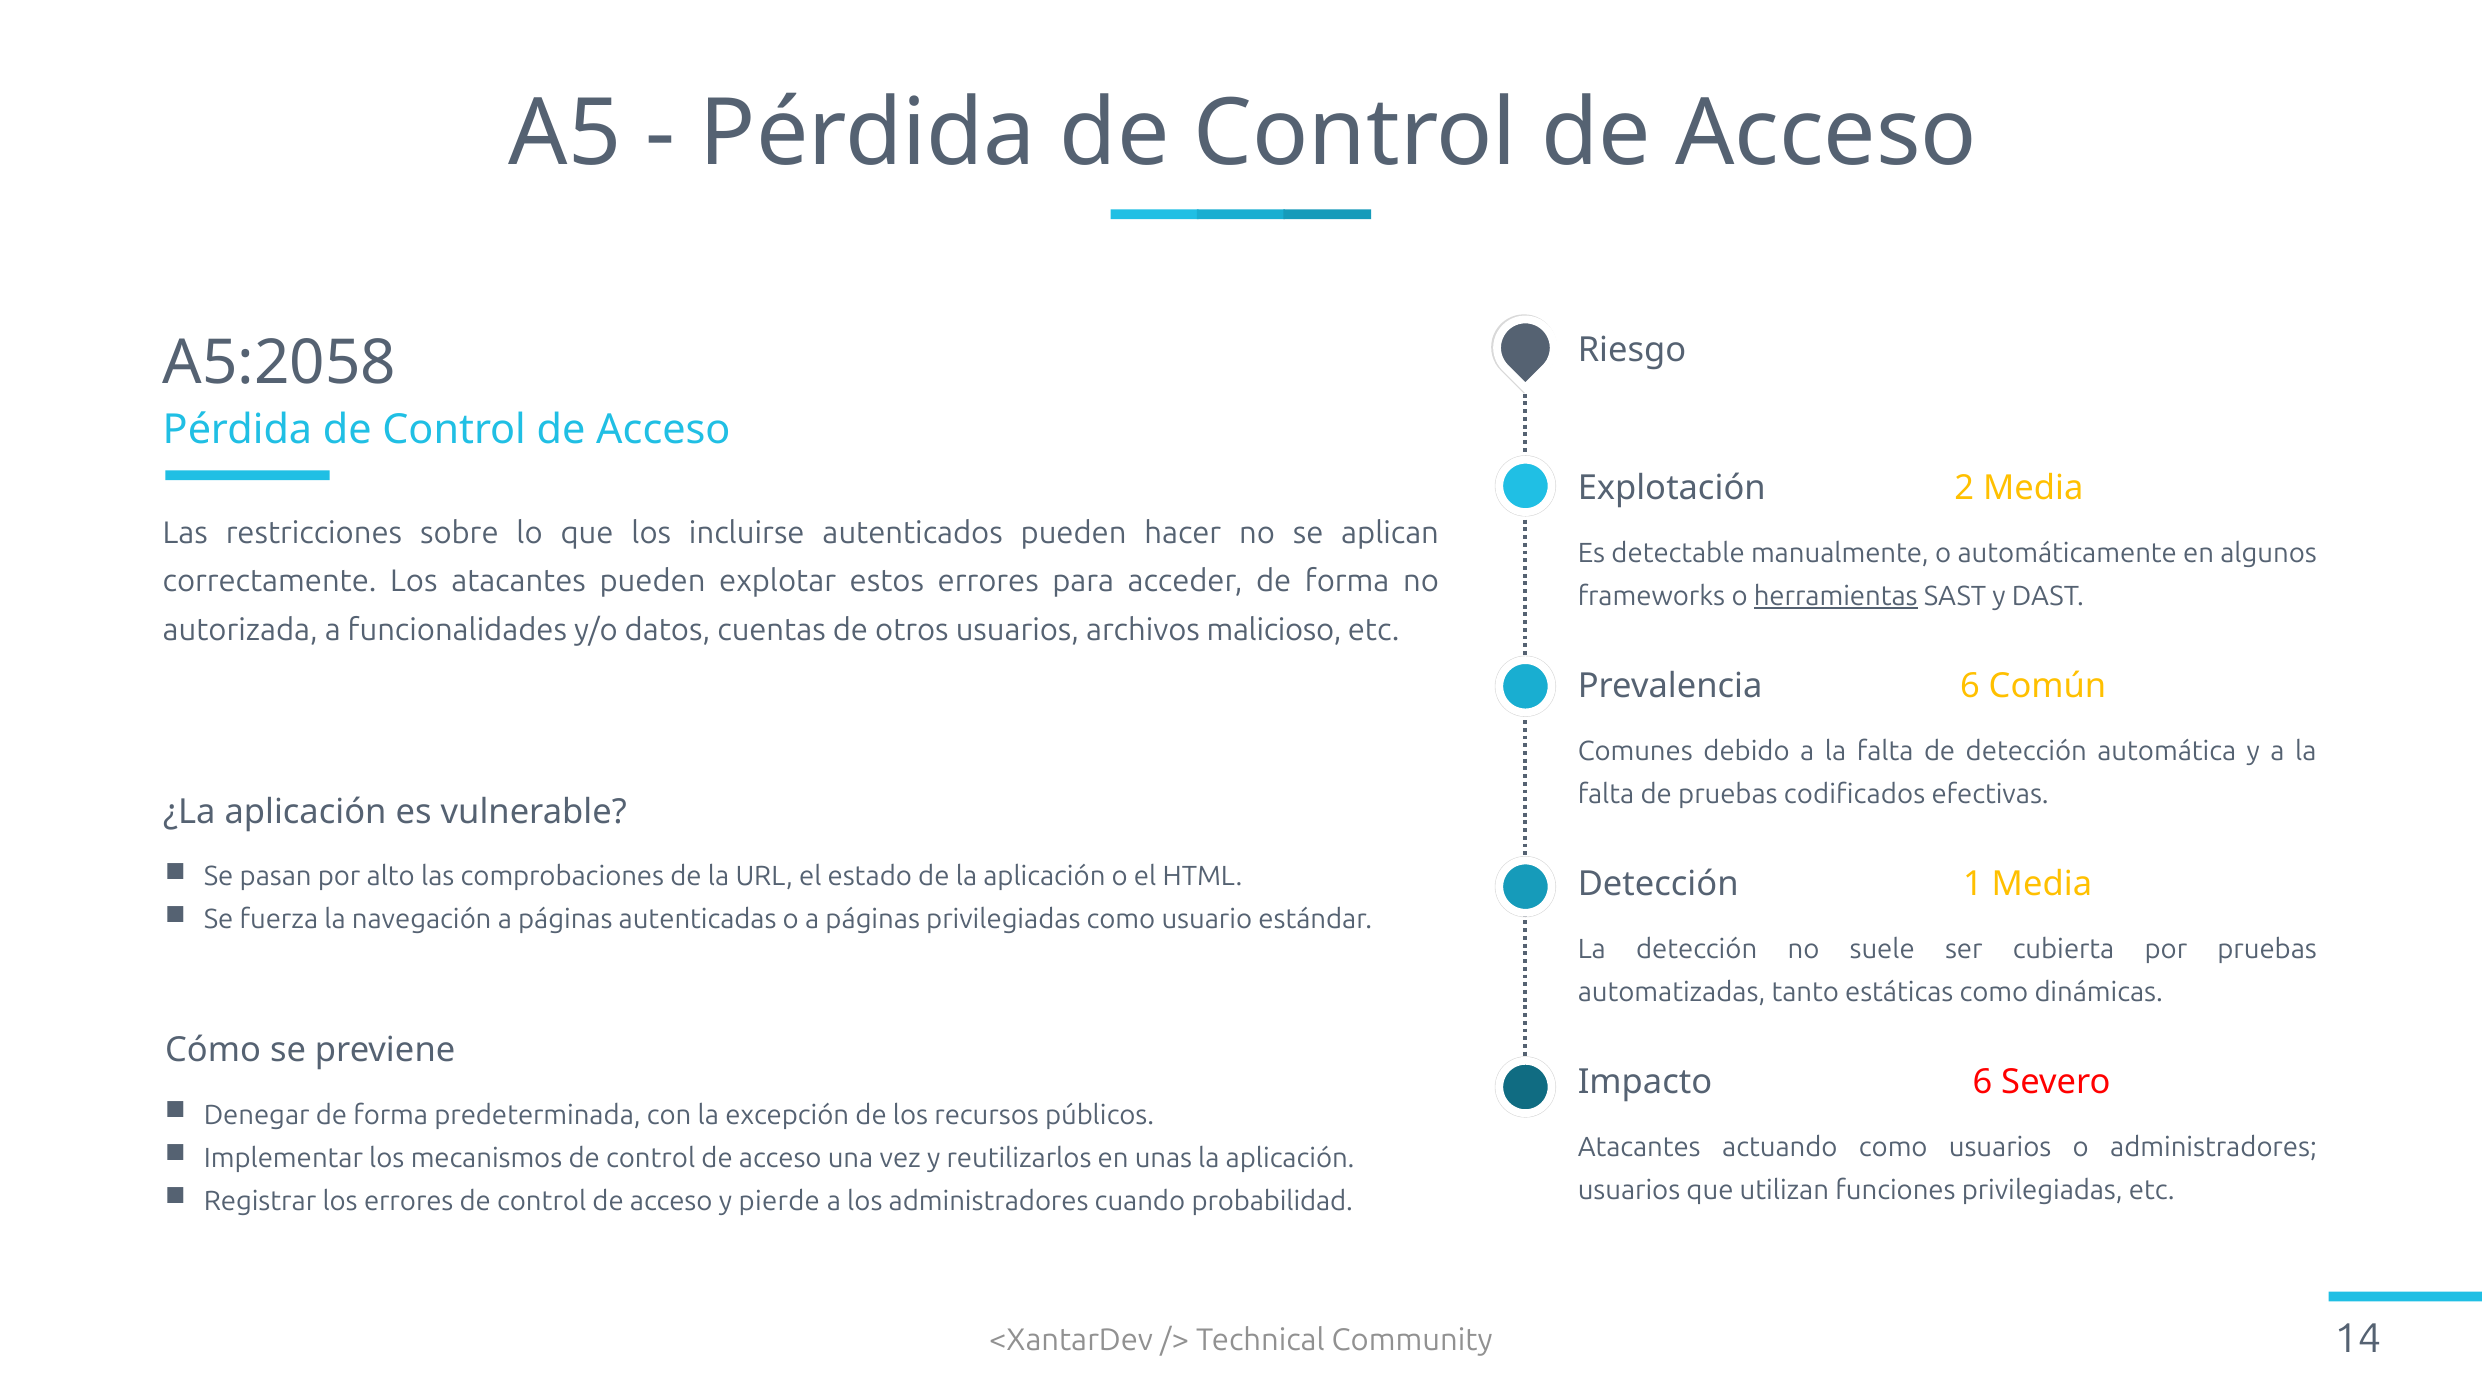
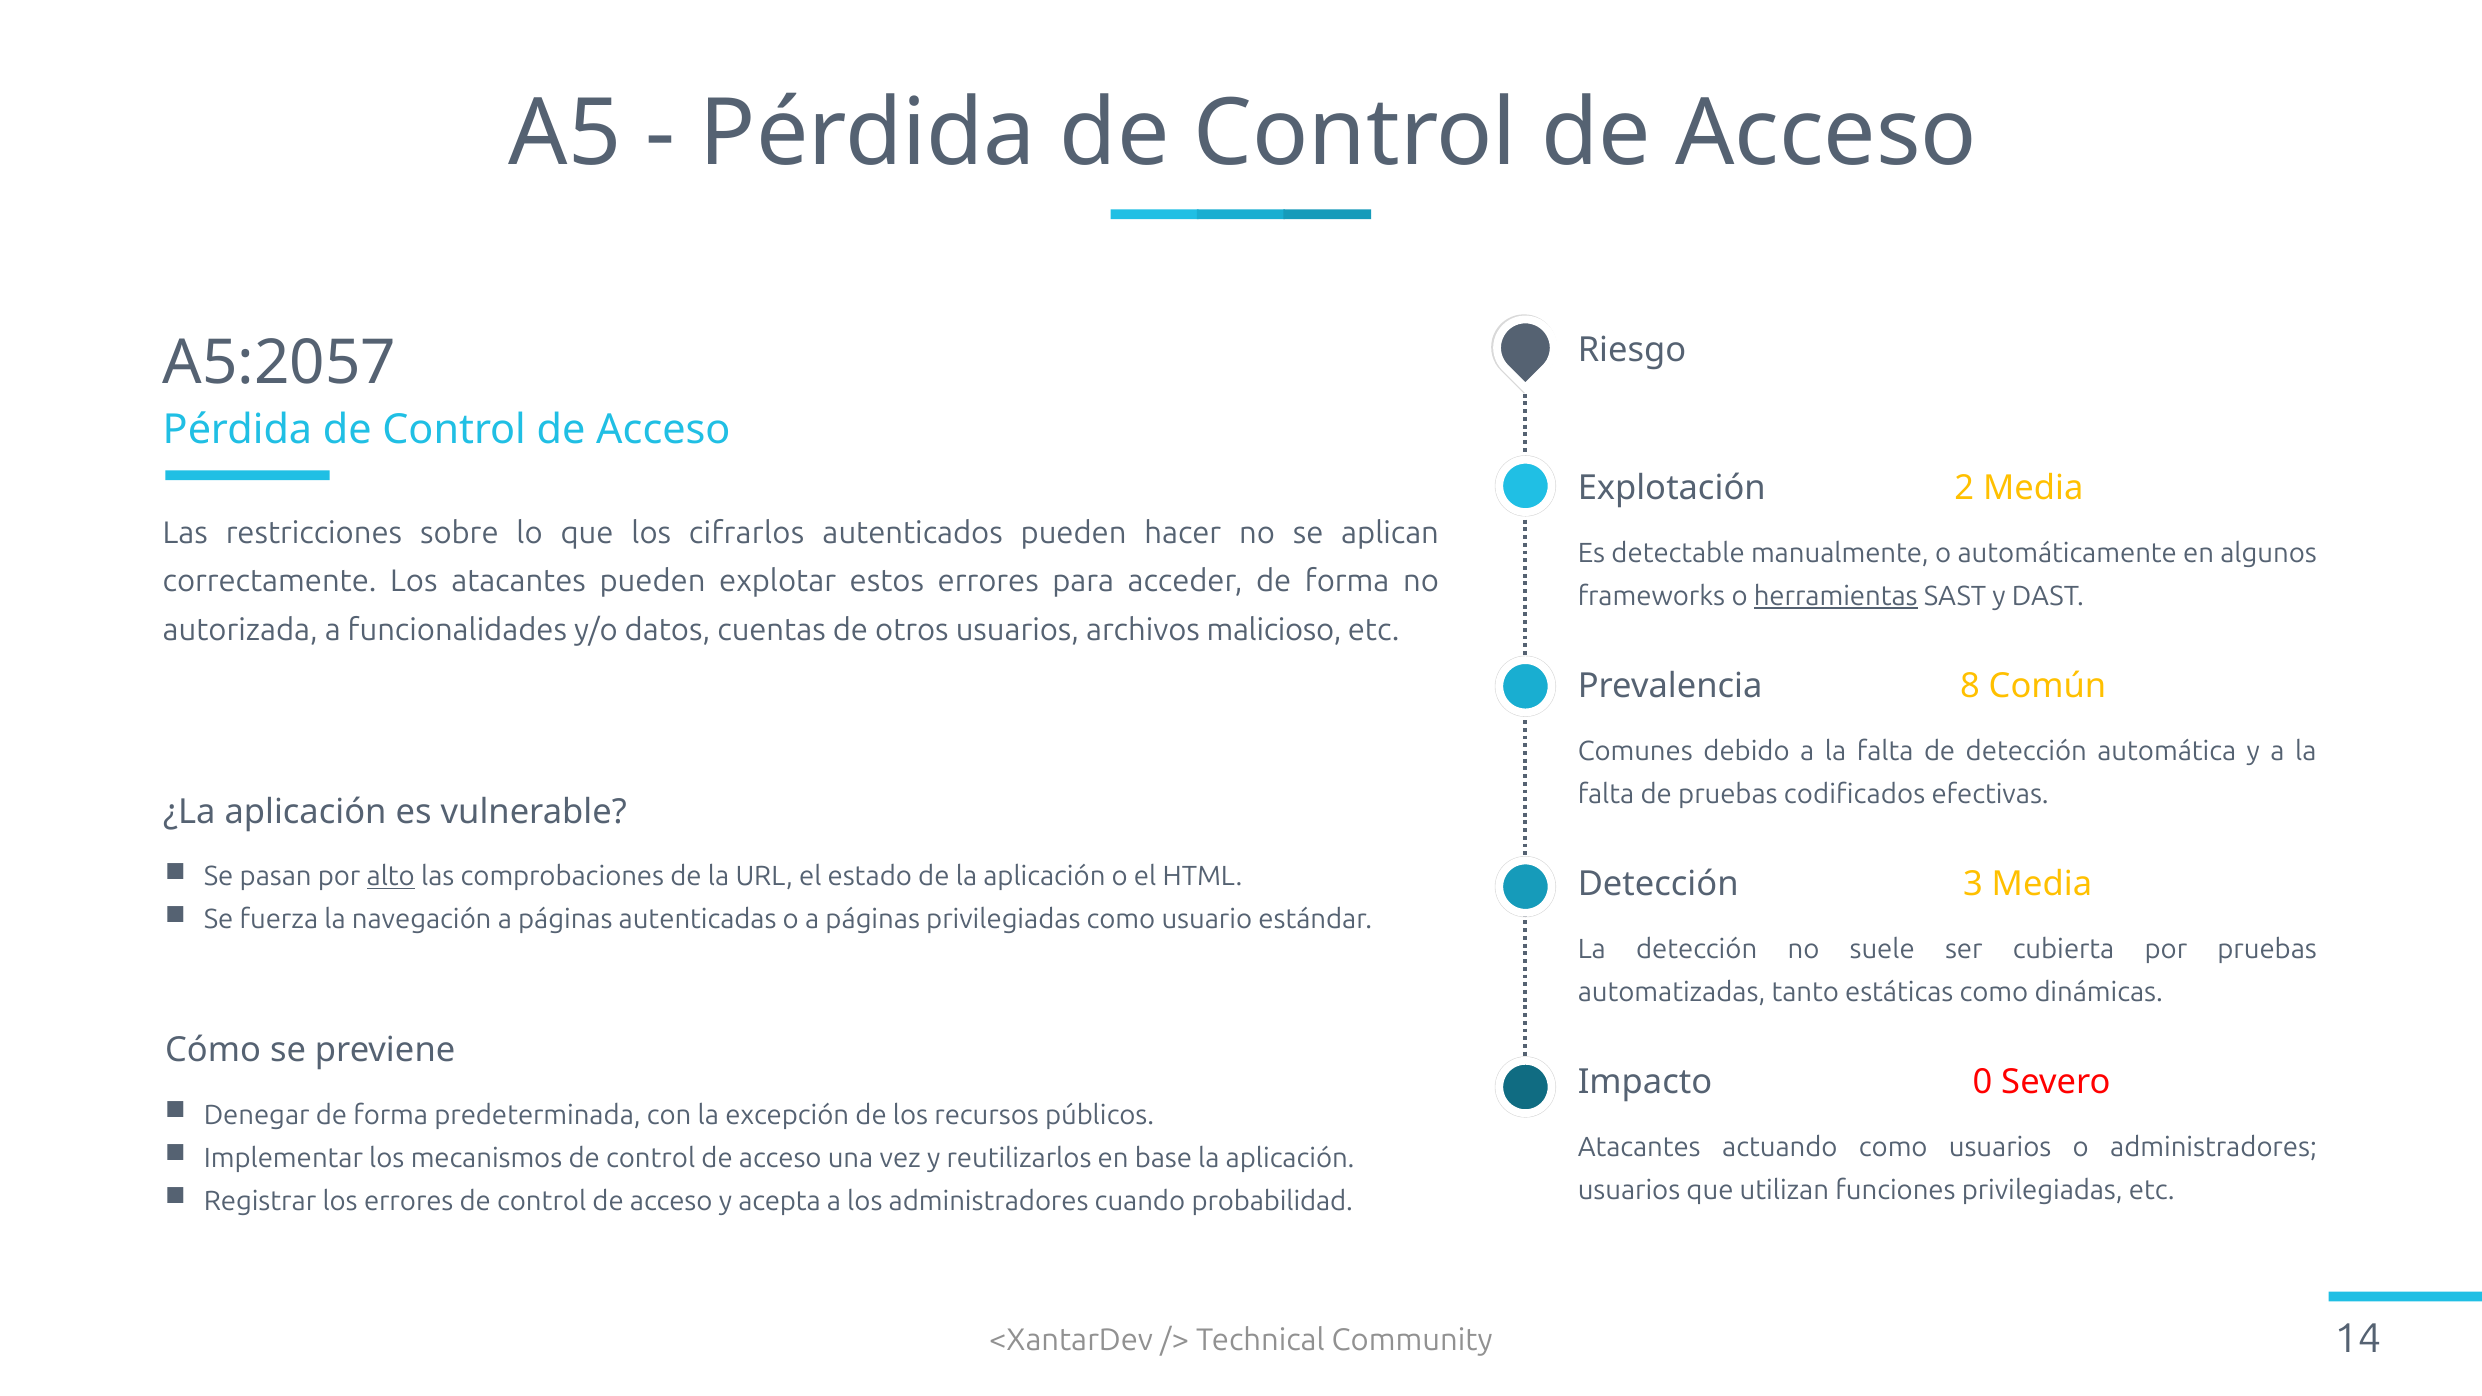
A5:2058: A5:2058 -> A5:2057 (279, 363)
incluirse: incluirse -> cifrarlos (747, 533)
Prevalencia 6: 6 -> 8 (1970, 686)
alto underline: none -> present (391, 877)
1: 1 -> 3 (1973, 884)
Impacto 6: 6 -> 0 (1983, 1082)
unas: unas -> base (1163, 1158)
pierde: pierde -> acepta (780, 1201)
